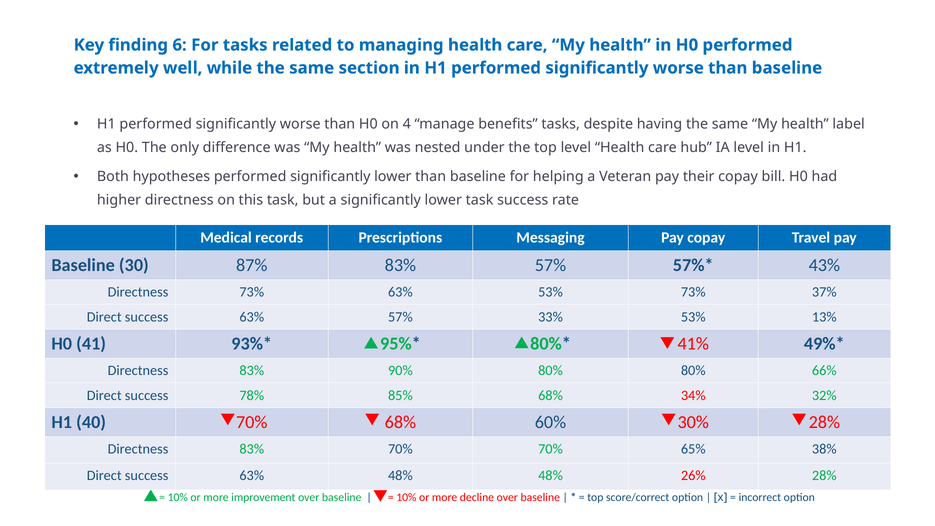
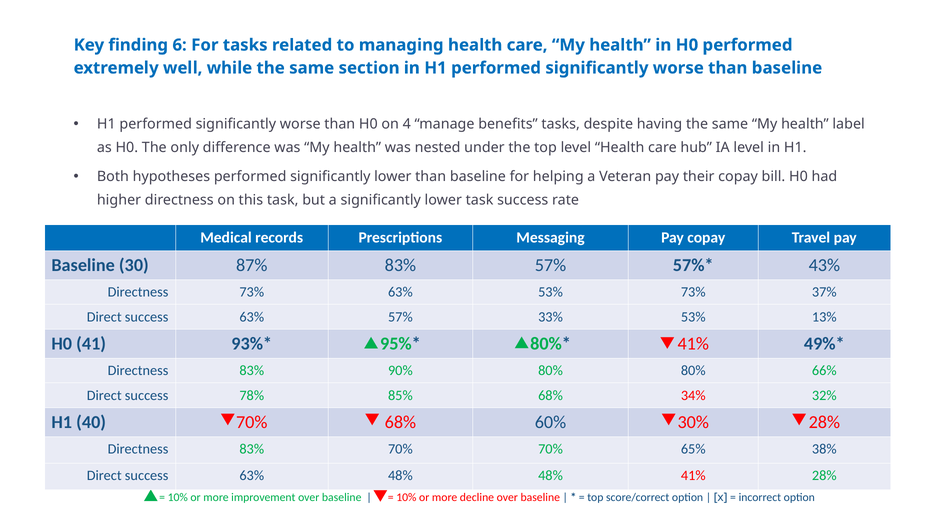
48% 26%: 26% -> 41% (693, 476)
